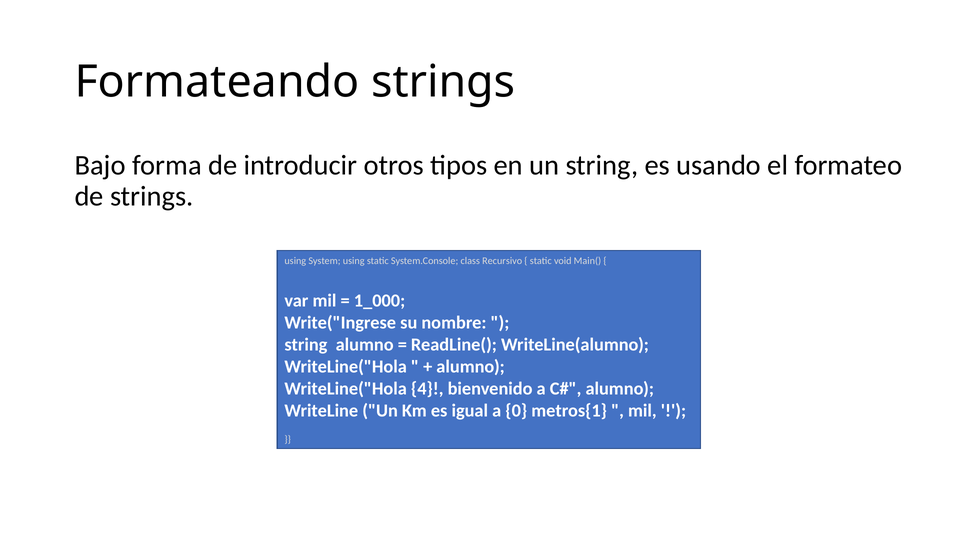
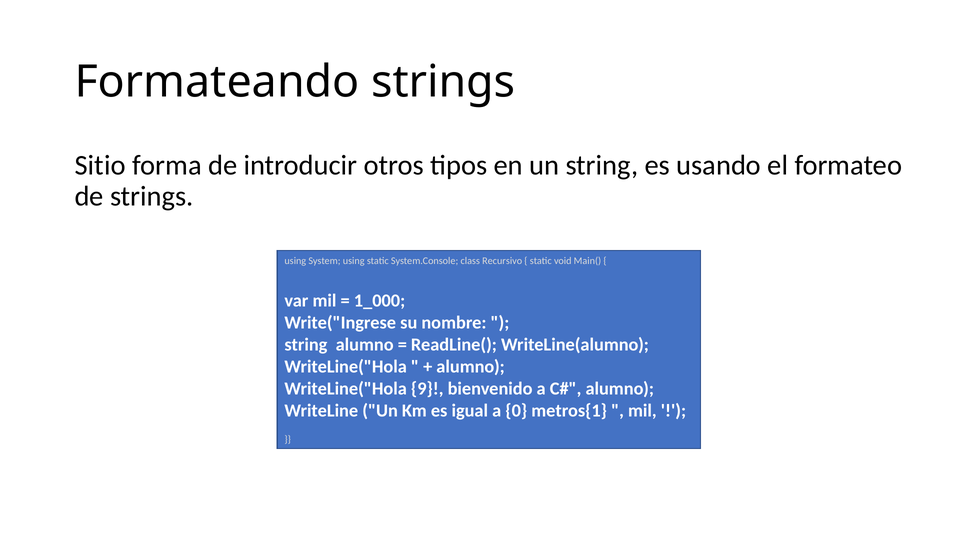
Bajo: Bajo -> Sitio (100, 165)
4: 4 -> 9 (427, 389)
